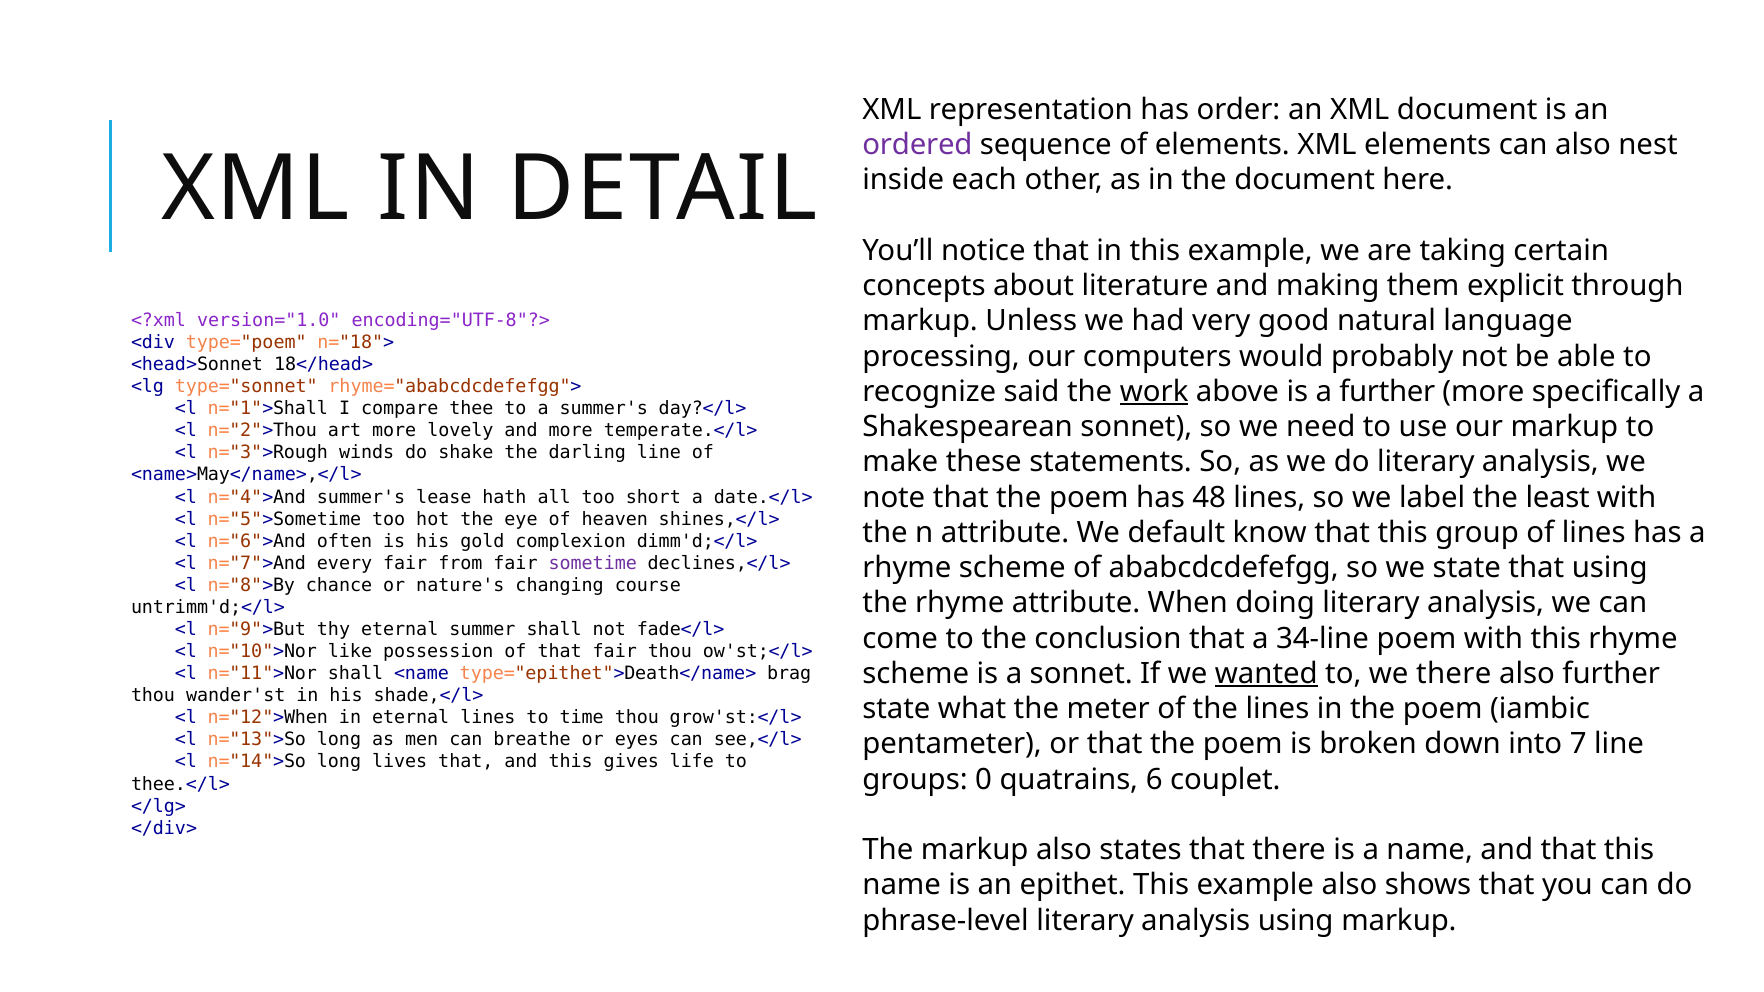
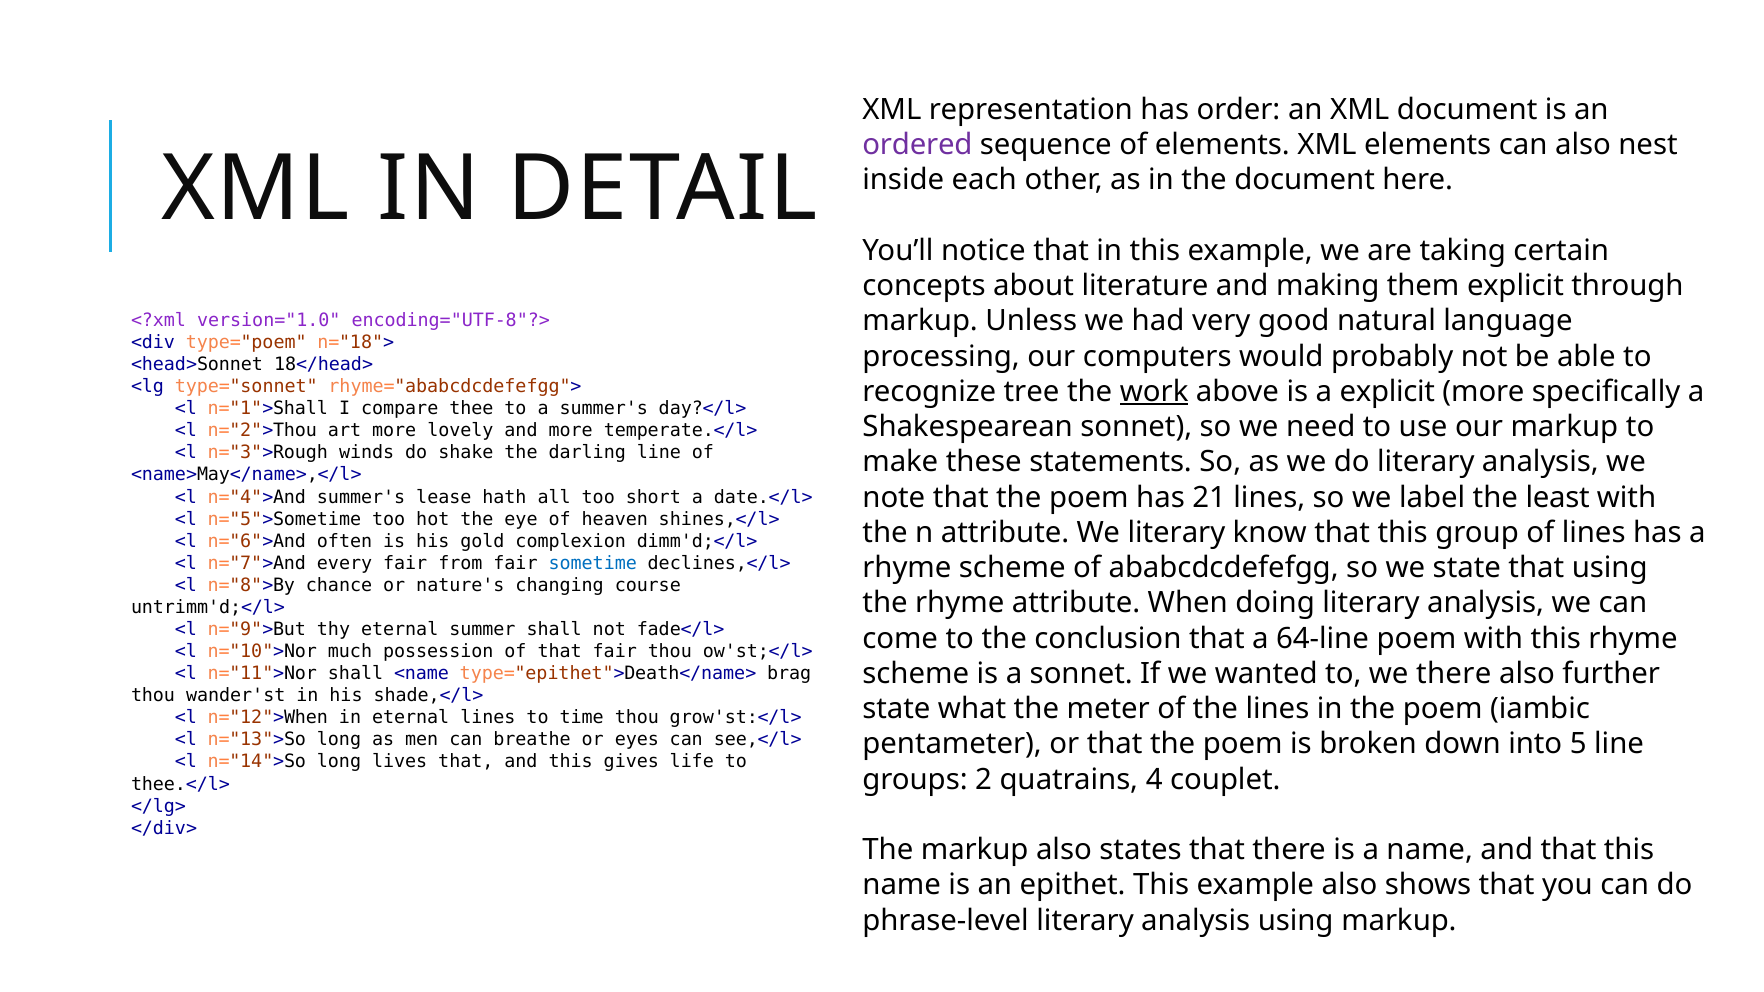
said: said -> tree (1032, 392)
a further: further -> explicit (1387, 392)
48: 48 -> 21 (1209, 498)
We default: default -> literary (1176, 533)
sometime colour: purple -> blue (593, 563)
34-line: 34-line -> 64-line (1323, 639)
like: like -> much (350, 652)
wanted underline: present -> none (1266, 674)
7: 7 -> 5 (1578, 744)
0: 0 -> 2 (984, 780)
6: 6 -> 4 (1154, 780)
